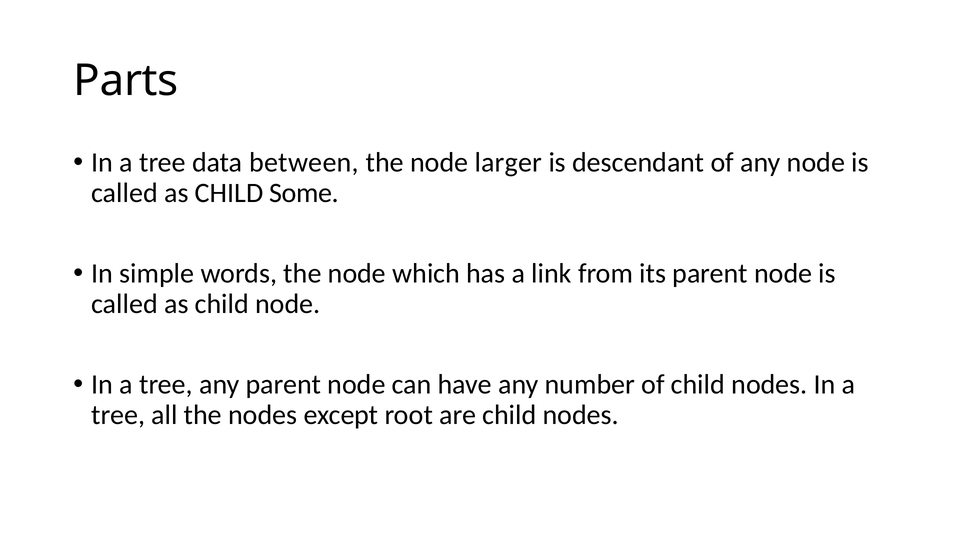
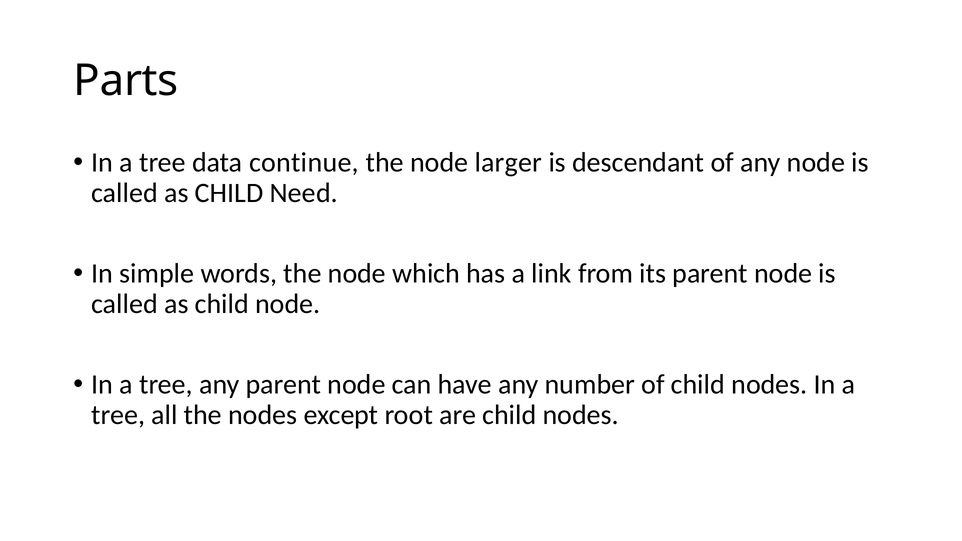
between: between -> continue (304, 163)
Some: Some -> Need (304, 193)
